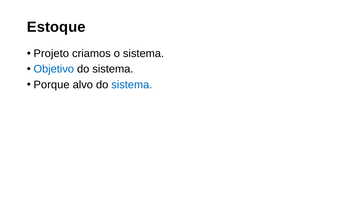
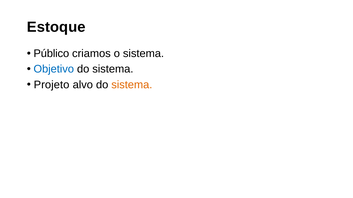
Projeto: Projeto -> Público (51, 54)
Porque: Porque -> Projeto (52, 85)
sistema colour: blue -> orange (132, 85)
